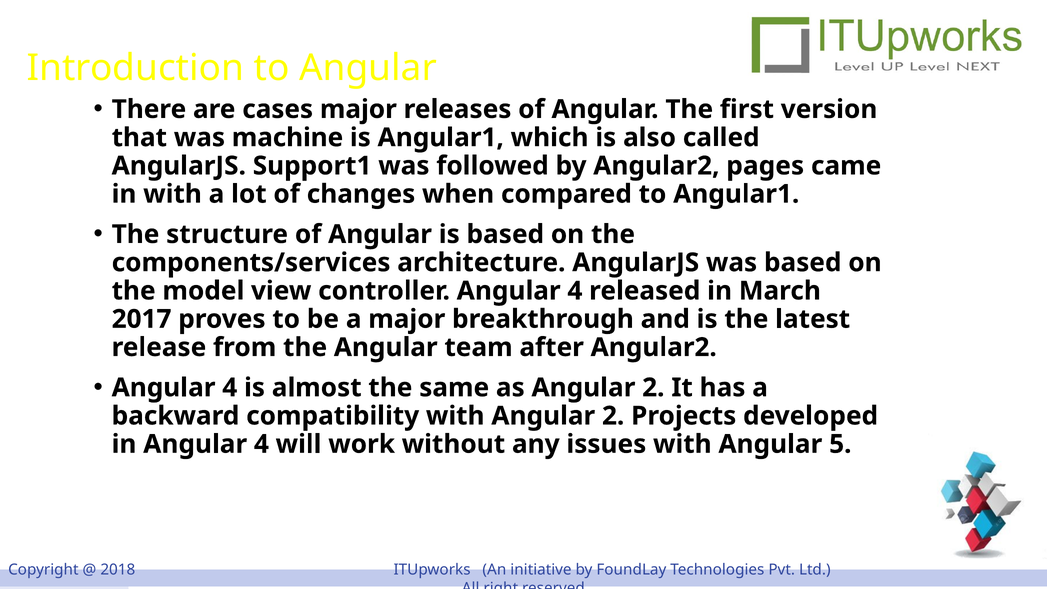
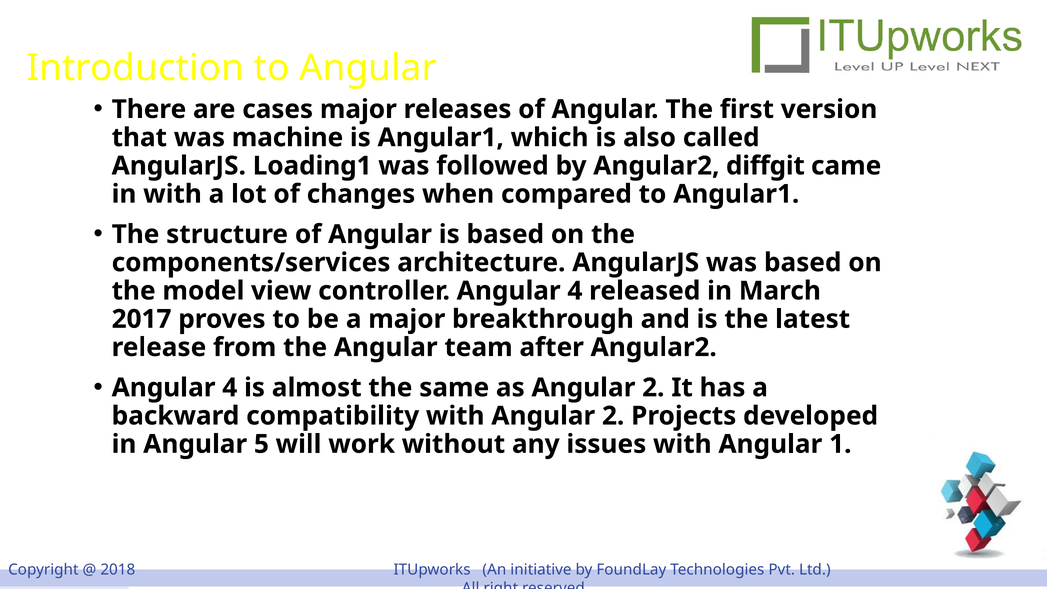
Support1: Support1 -> Loading1 (312, 166)
pages: pages -> diffgit (765, 166)
in Angular 4: 4 -> 5 (261, 444)
5: 5 -> 1 (840, 444)
